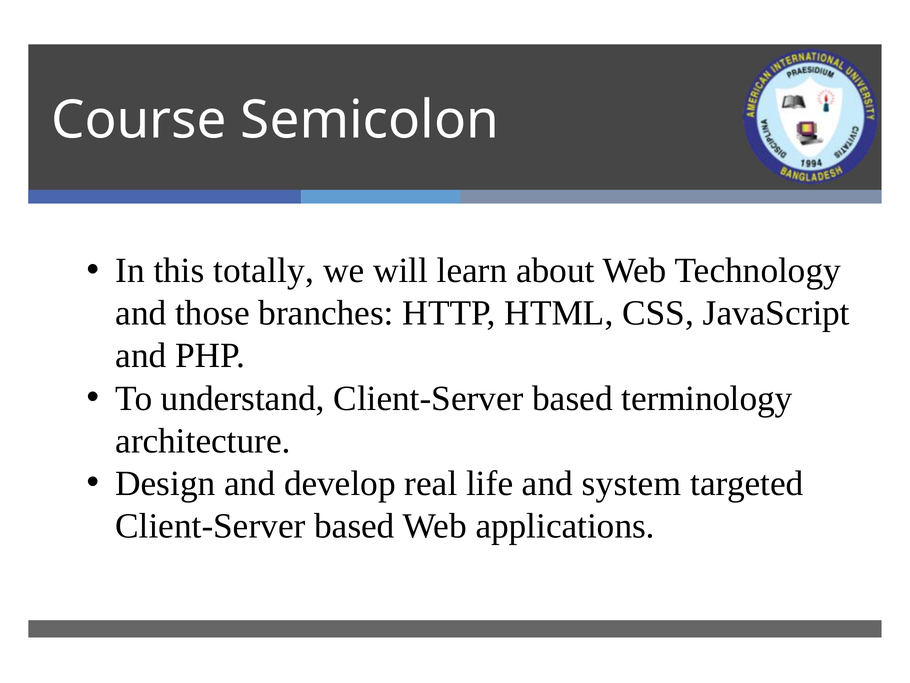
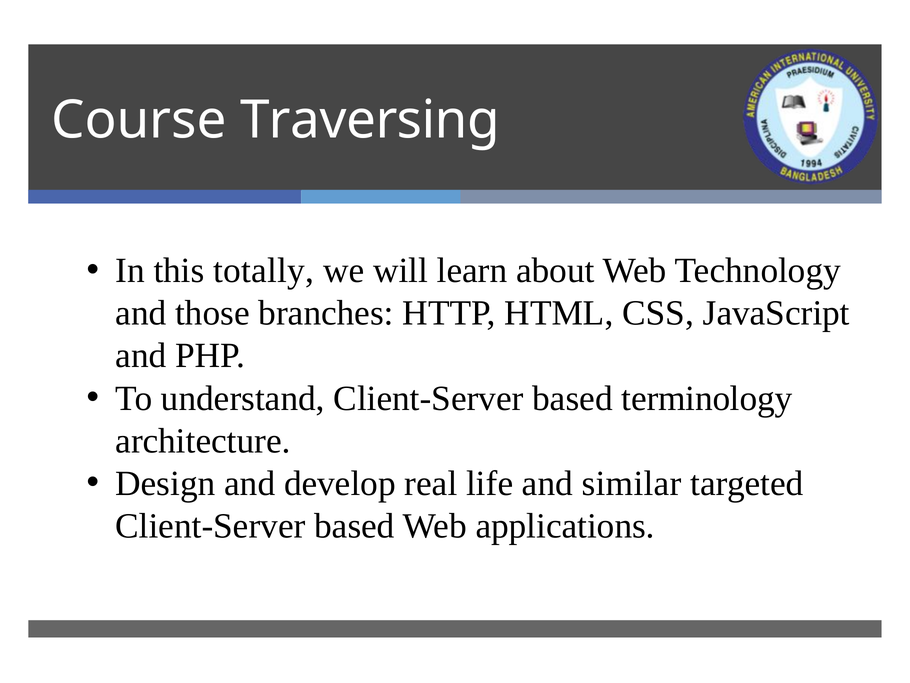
Semicolon: Semicolon -> Traversing (370, 120)
system: system -> similar (632, 483)
